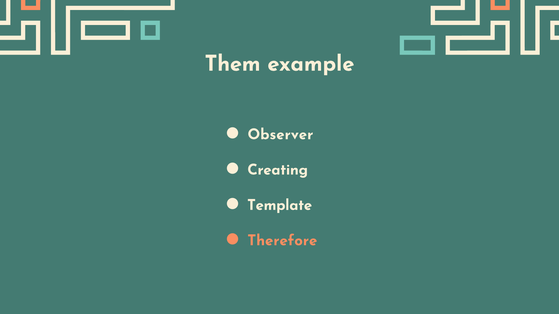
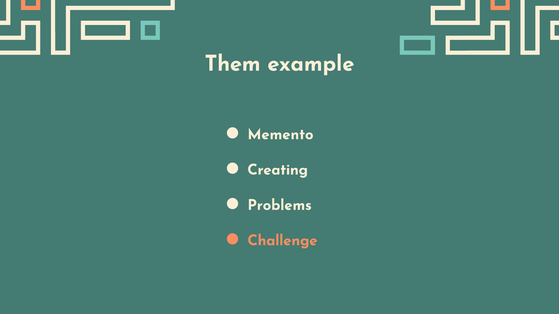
Observer: Observer -> Memento (280, 135)
Template: Template -> Problems (280, 205)
Therefore: Therefore -> Challenge (282, 241)
